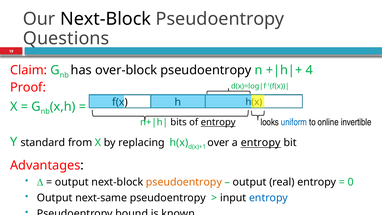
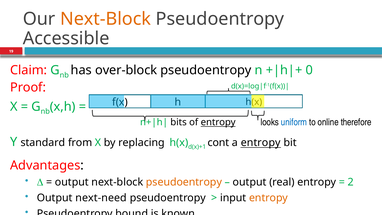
Next-Block colour: black -> orange (106, 19)
Questions: Questions -> Accessible (66, 38)
4: 4 -> 0 (309, 70)
invertible: invertible -> therefore (356, 122)
over: over -> cont (218, 143)
0: 0 -> 2 (351, 182)
next-same: next-same -> next-need (101, 198)
entropy colour: blue -> orange (268, 198)
